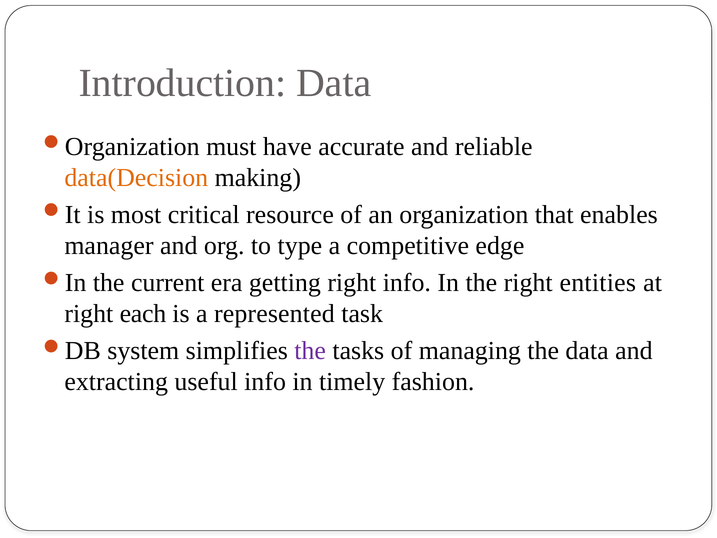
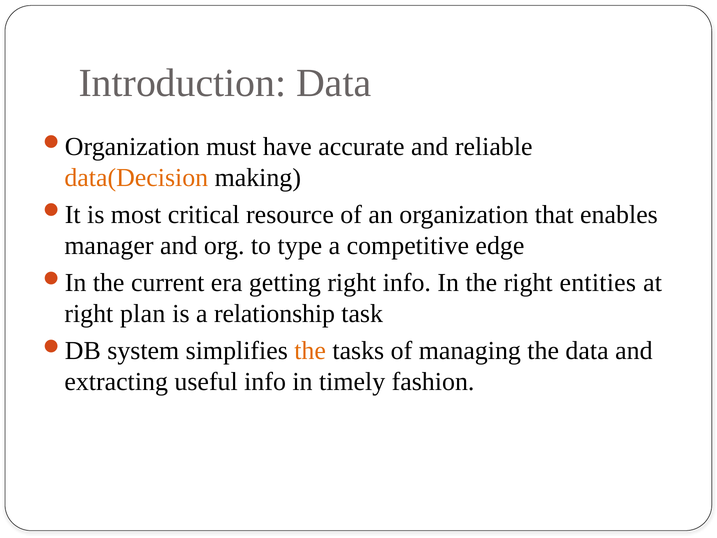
each: each -> plan (143, 314)
represented: represented -> relationship (274, 314)
the colour: purple -> orange (310, 351)
